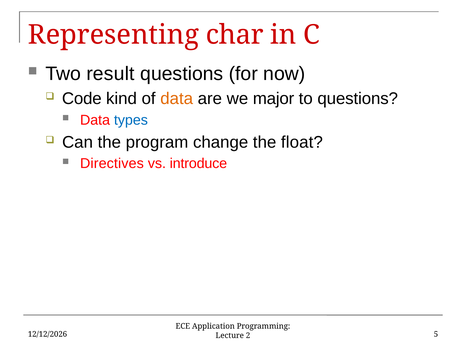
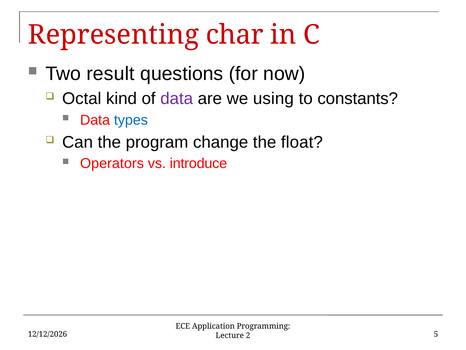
Code: Code -> Octal (82, 99)
data colour: orange -> purple (177, 99)
major: major -> using (273, 99)
to questions: questions -> constants (358, 99)
Directives: Directives -> Operators (112, 163)
